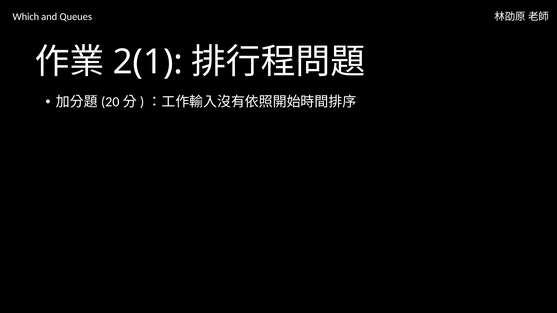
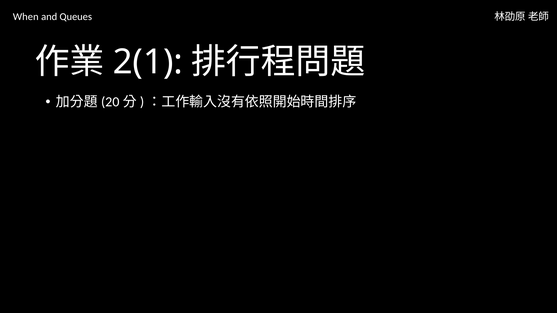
Which: Which -> When (26, 17)
